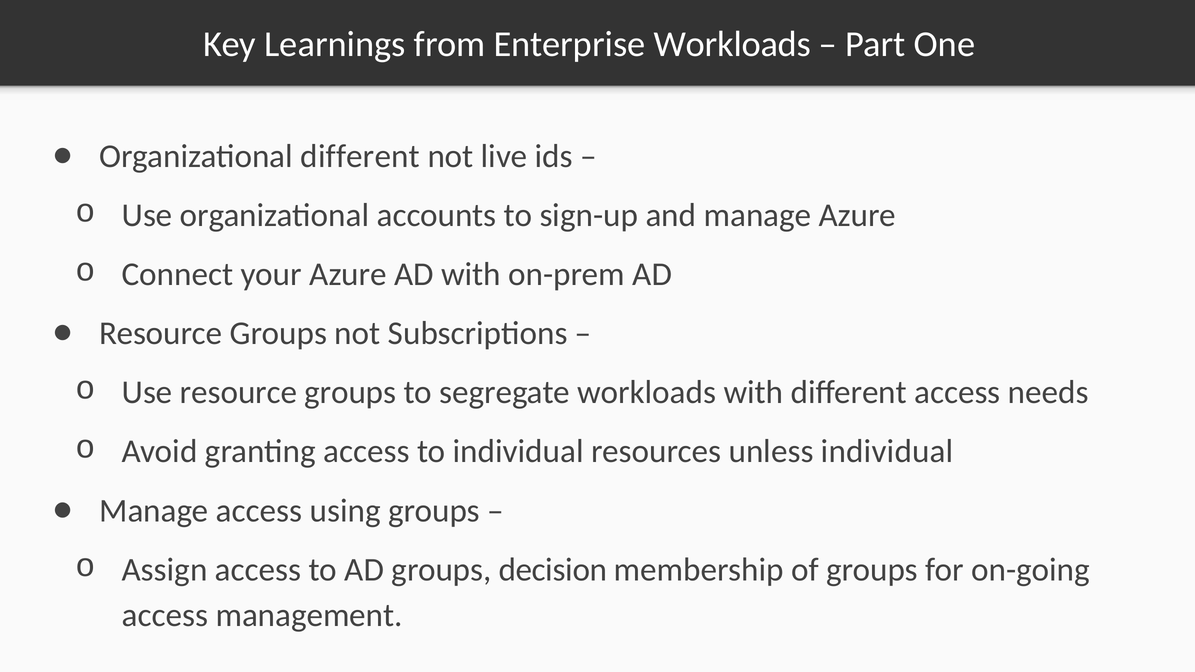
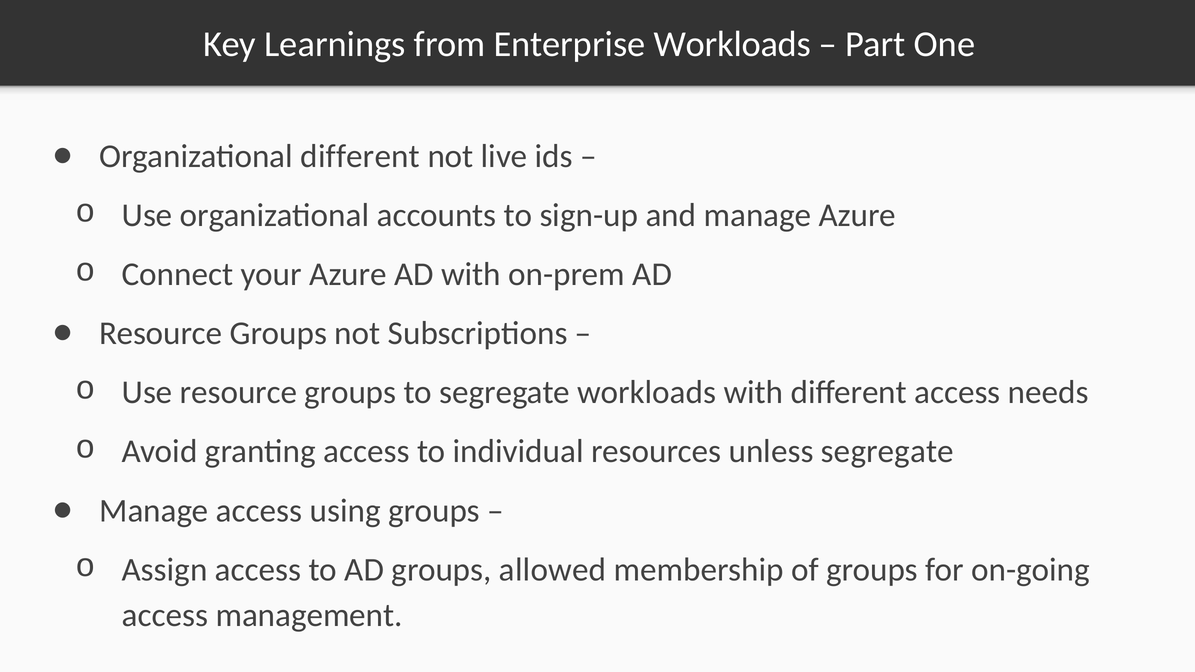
unless individual: individual -> segregate (887, 451)
decision: decision -> allowed (553, 570)
